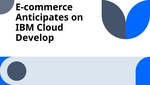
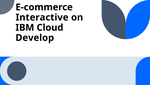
Anticipates: Anticipates -> Interactive (42, 17)
